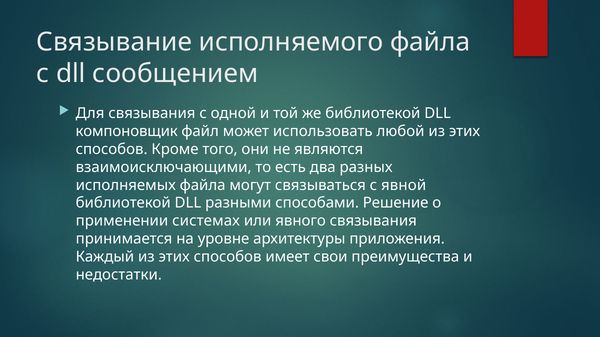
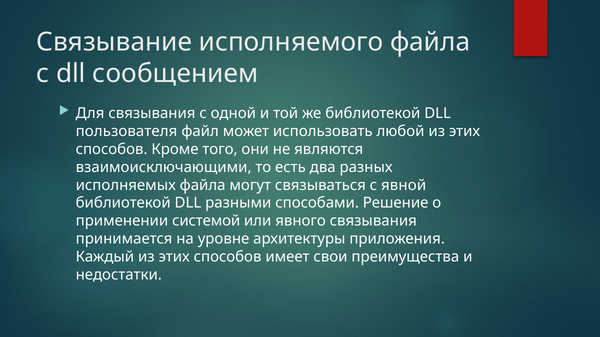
компоновщик: компоновщик -> пользователя (127, 131)
системах: системах -> системой (206, 221)
